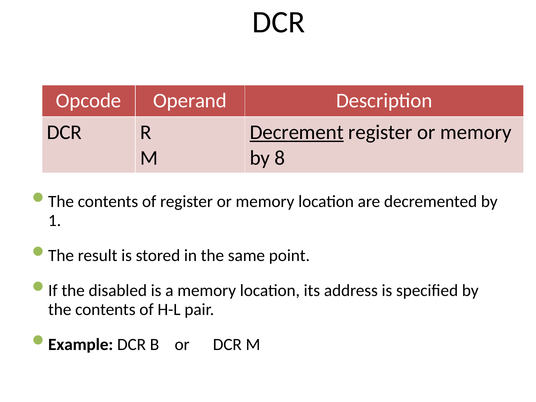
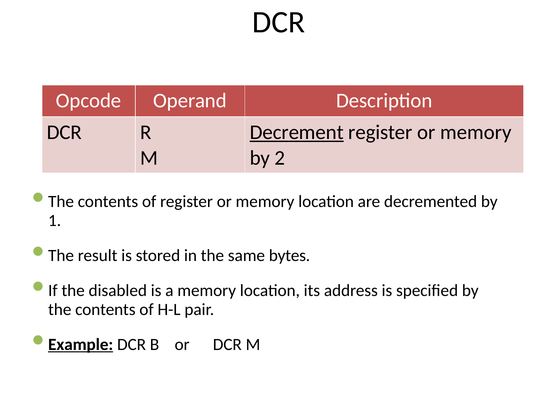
8: 8 -> 2 (280, 158)
point: point -> bytes (289, 256)
Example underline: none -> present (81, 344)
